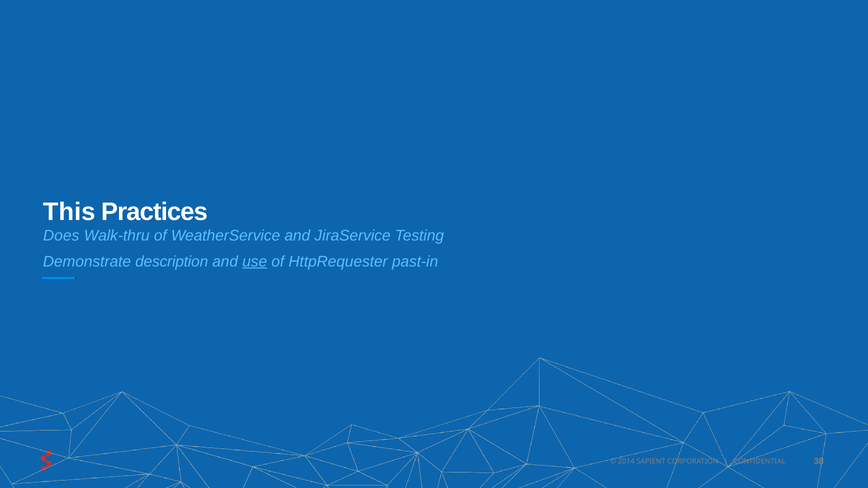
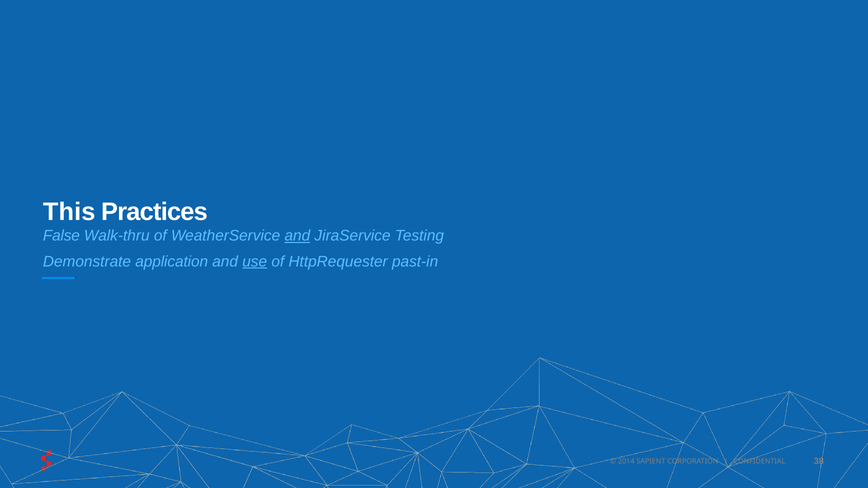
Does: Does -> False (61, 236)
and underline: none -> present (297, 236)
description: description -> application (172, 262)
